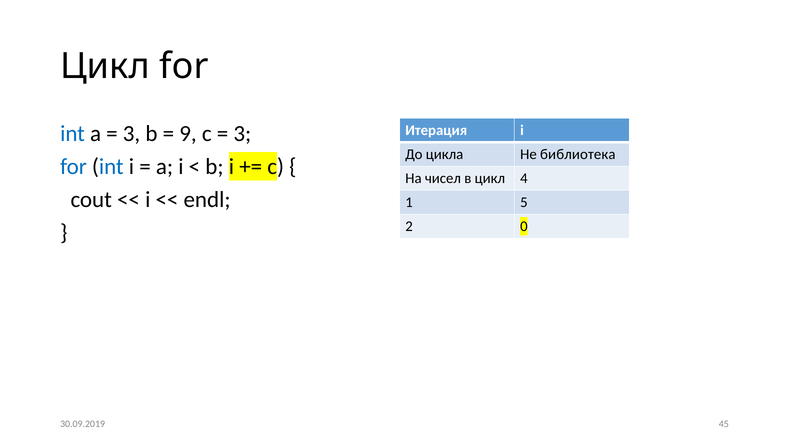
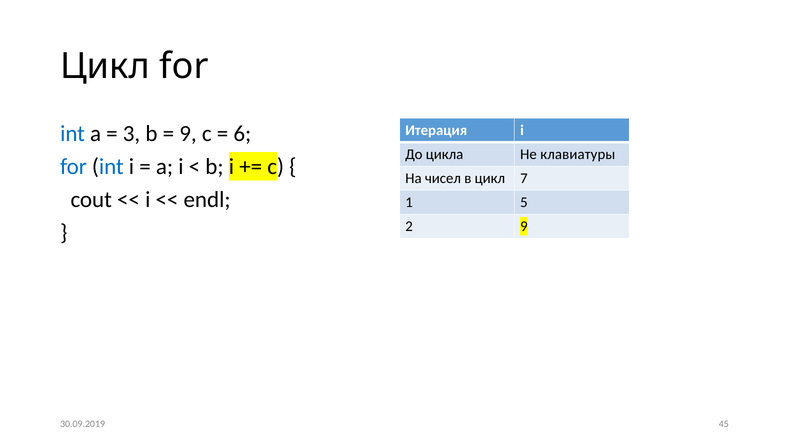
3: 3 -> 6 (242, 133)
библиотека: библиотека -> клавиатуры (578, 154)
4: 4 -> 7 (524, 178)
2 0: 0 -> 9 (524, 226)
